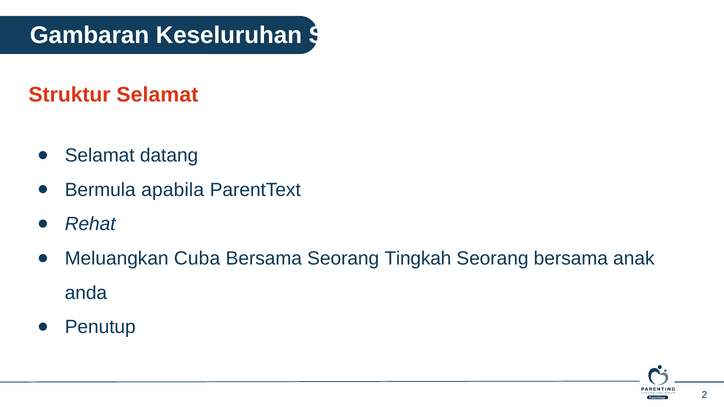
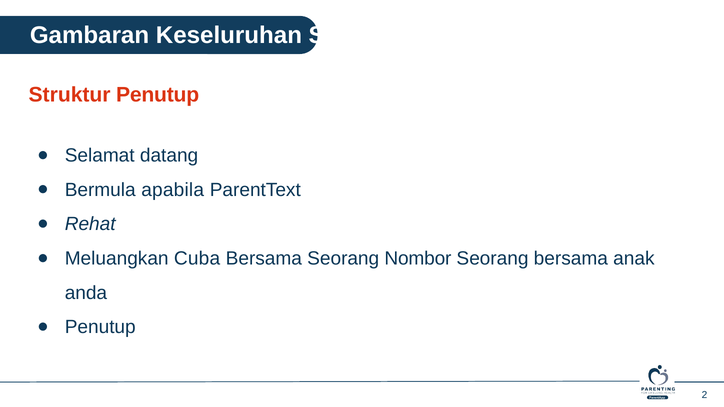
Struktur Selamat: Selamat -> Penutup (158, 95)
Tingkah: Tingkah -> Nombor (418, 259)
